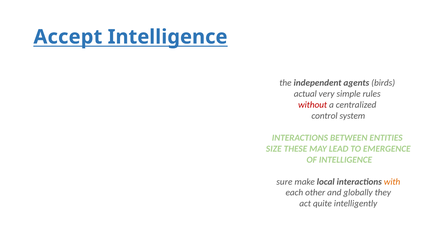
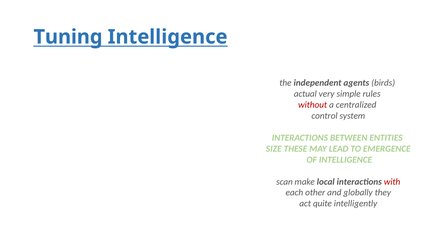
Accept: Accept -> Tuning (68, 37)
sure: sure -> scan (284, 182)
with colour: orange -> red (392, 182)
